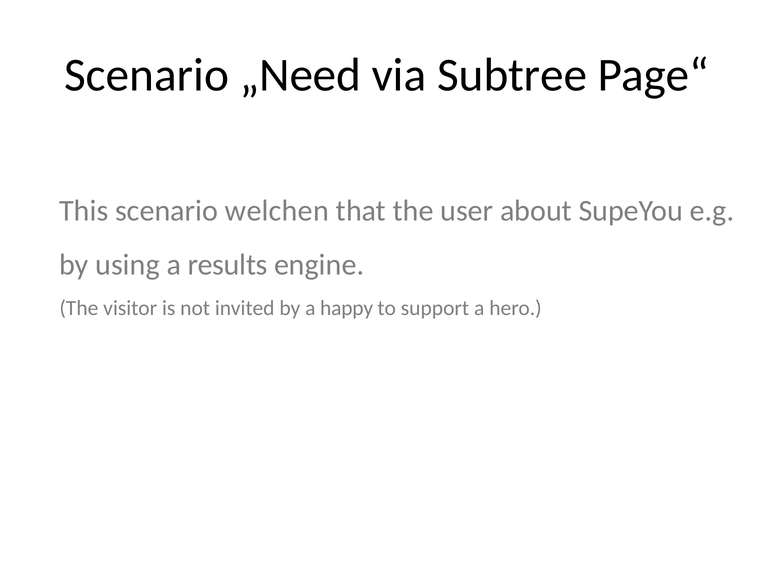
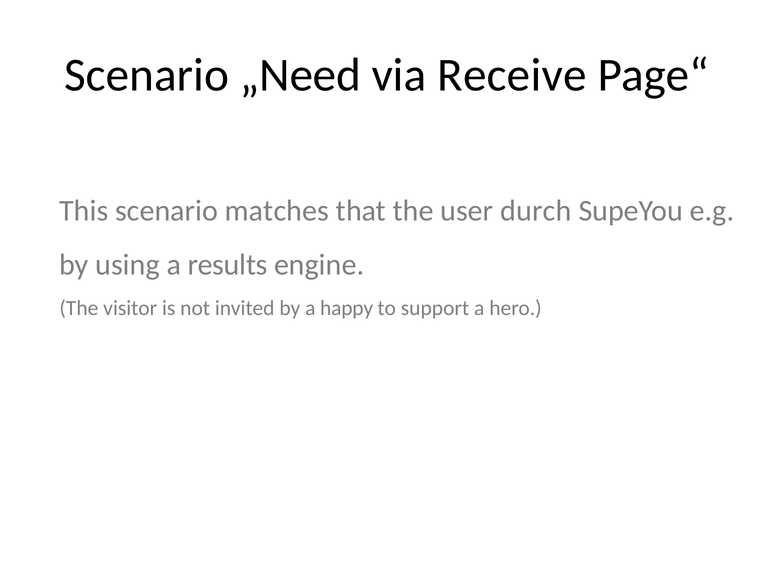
Subtree: Subtree -> Receive (512, 75)
welchen: welchen -> matches (277, 210)
about: about -> durch (536, 210)
